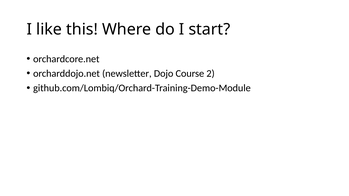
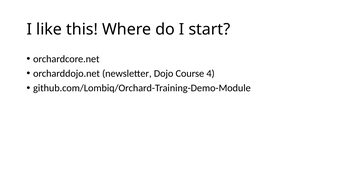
2: 2 -> 4 (211, 74)
